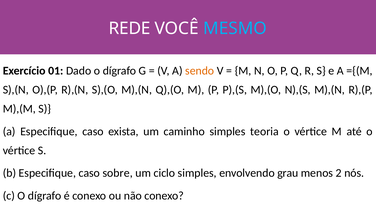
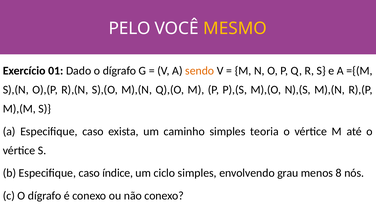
REDE: REDE -> PELO (130, 28)
MESMO colour: light blue -> yellow (235, 28)
sobre: sobre -> índice (118, 173)
2: 2 -> 8 (339, 173)
